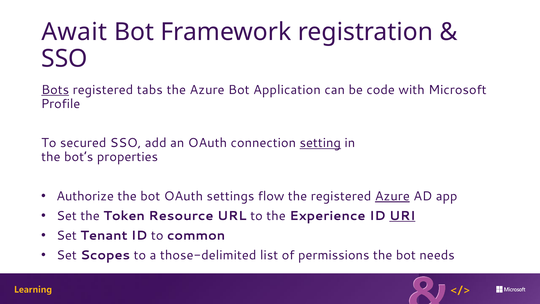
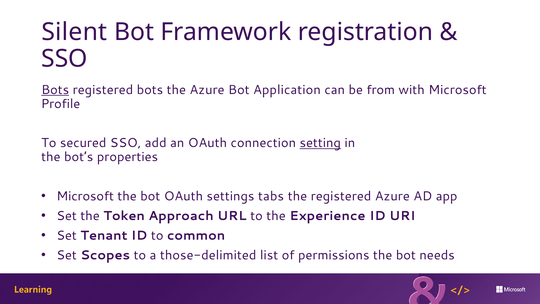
Await: Await -> Silent (74, 32)
registered tabs: tabs -> bots (150, 90)
code: code -> from (381, 90)
Authorize: Authorize -> Microsoft (85, 196)
flow: flow -> tabs (271, 196)
Azure underline: present -> none (392, 196)
Resource: Resource -> Approach (181, 216)
URI underline: present -> none (402, 216)
